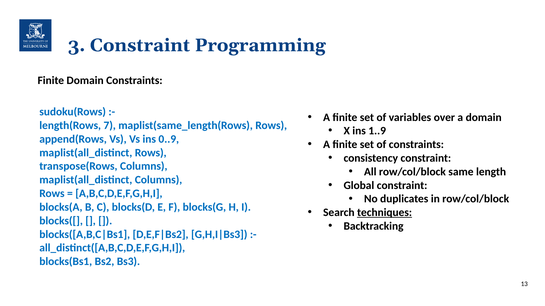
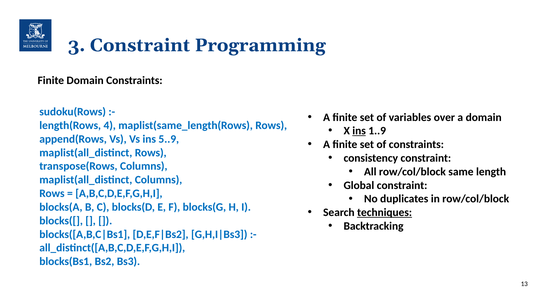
7: 7 -> 4 (110, 126)
ins underline: none -> present (359, 131)
0..9: 0..9 -> 5..9 (169, 139)
